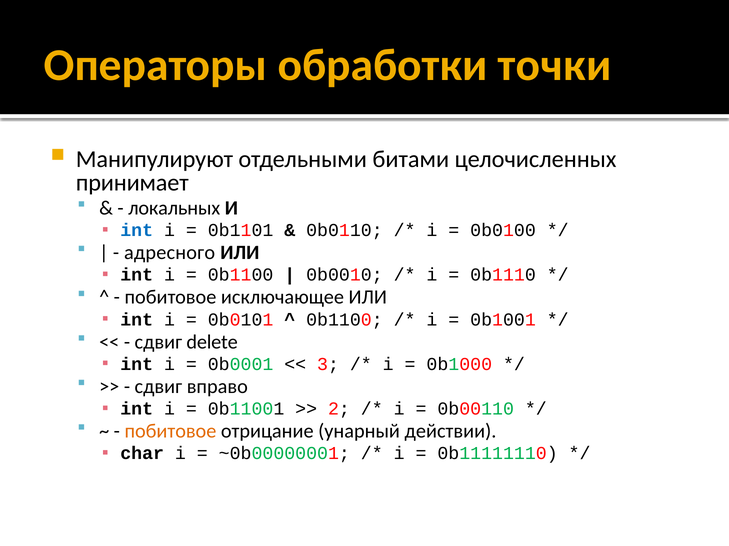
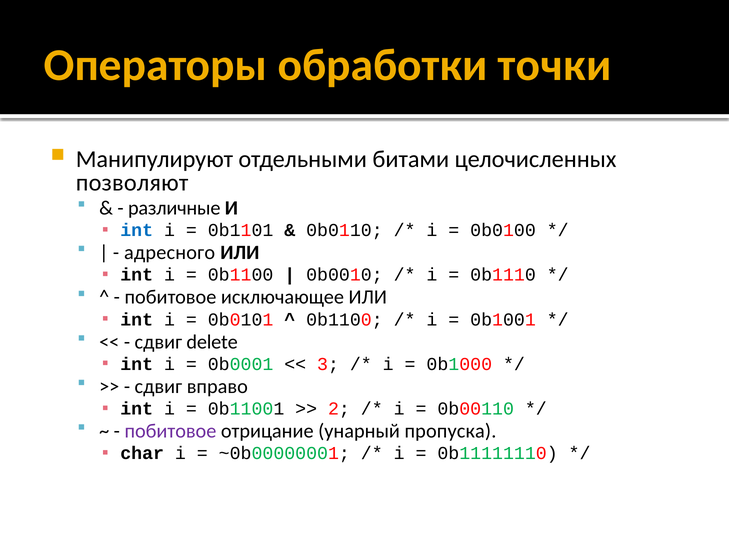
принимает: принимает -> позволяют (132, 183)
локальных: локальных -> различные (174, 208)
побитовое colour: orange -> purple (170, 432)
действии: действии -> пропуска (450, 432)
